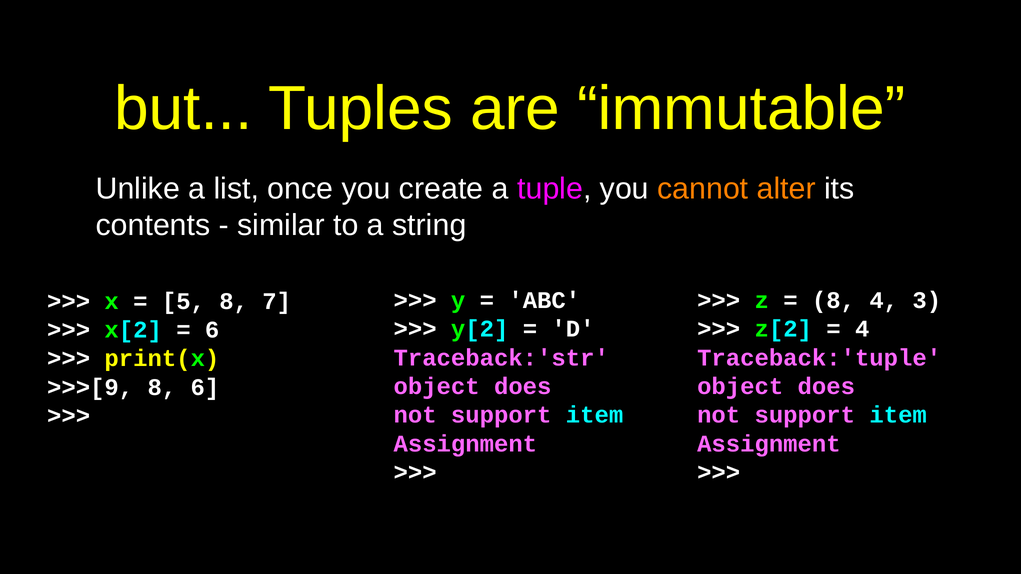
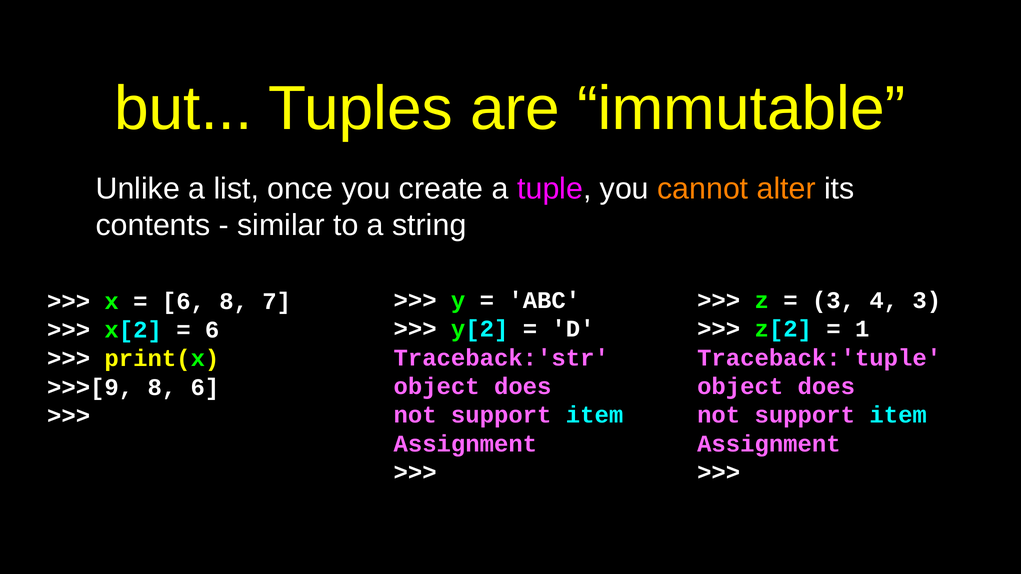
8: 8 -> 3 (834, 300)
5: 5 -> 6 (183, 301)
4: 4 -> 1 (862, 329)
